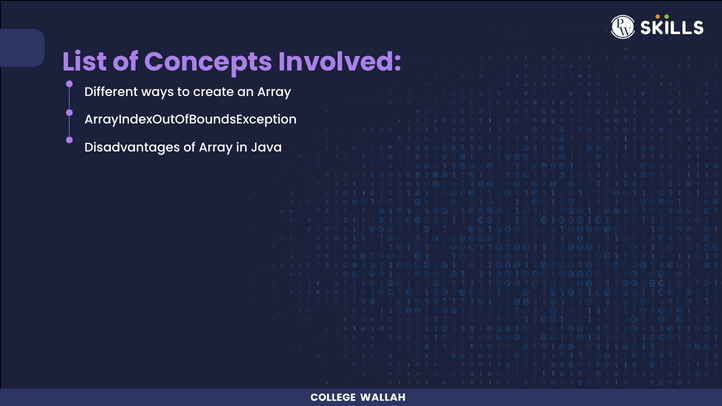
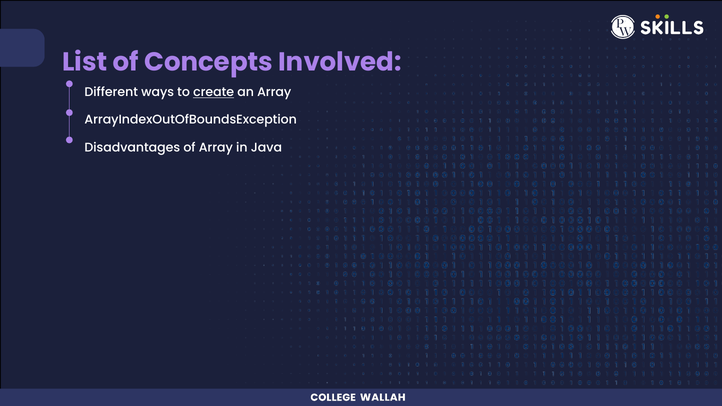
create underline: none -> present (214, 92)
